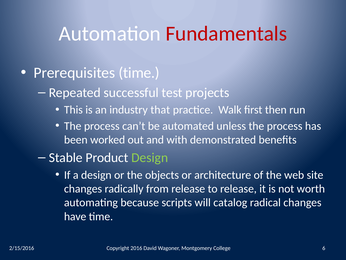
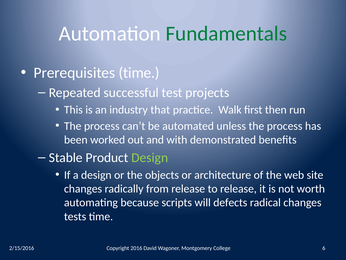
Fundamentals colour: red -> green (226, 33)
catalog: catalog -> defects (230, 202)
have: have -> tests (75, 216)
